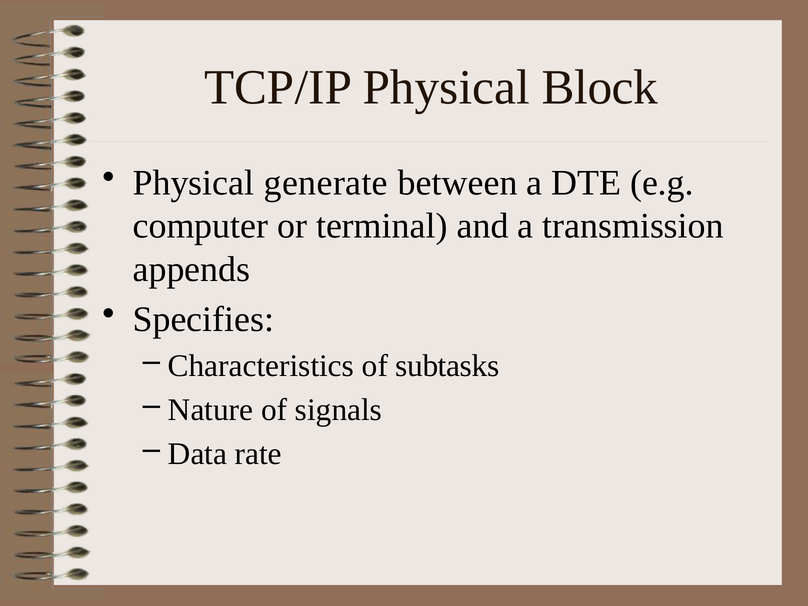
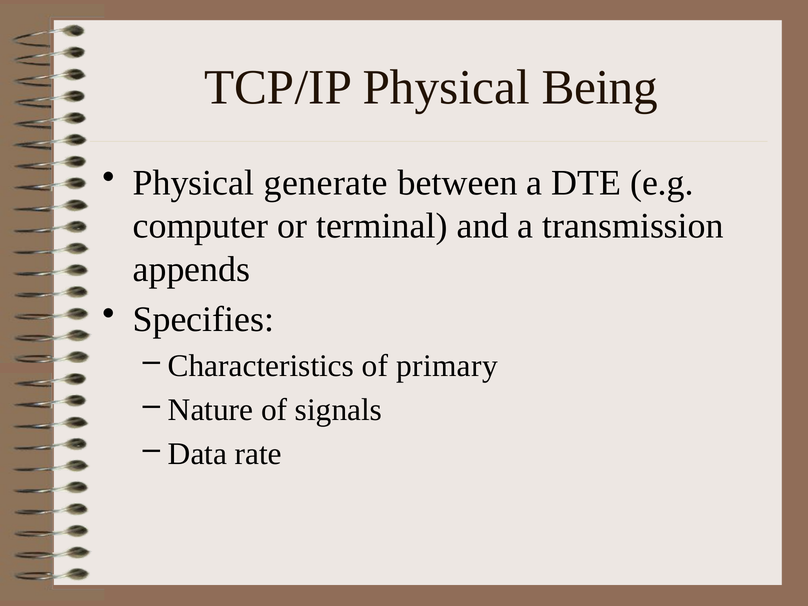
Block: Block -> Being (600, 88)
subtasks: subtasks -> primary (447, 366)
